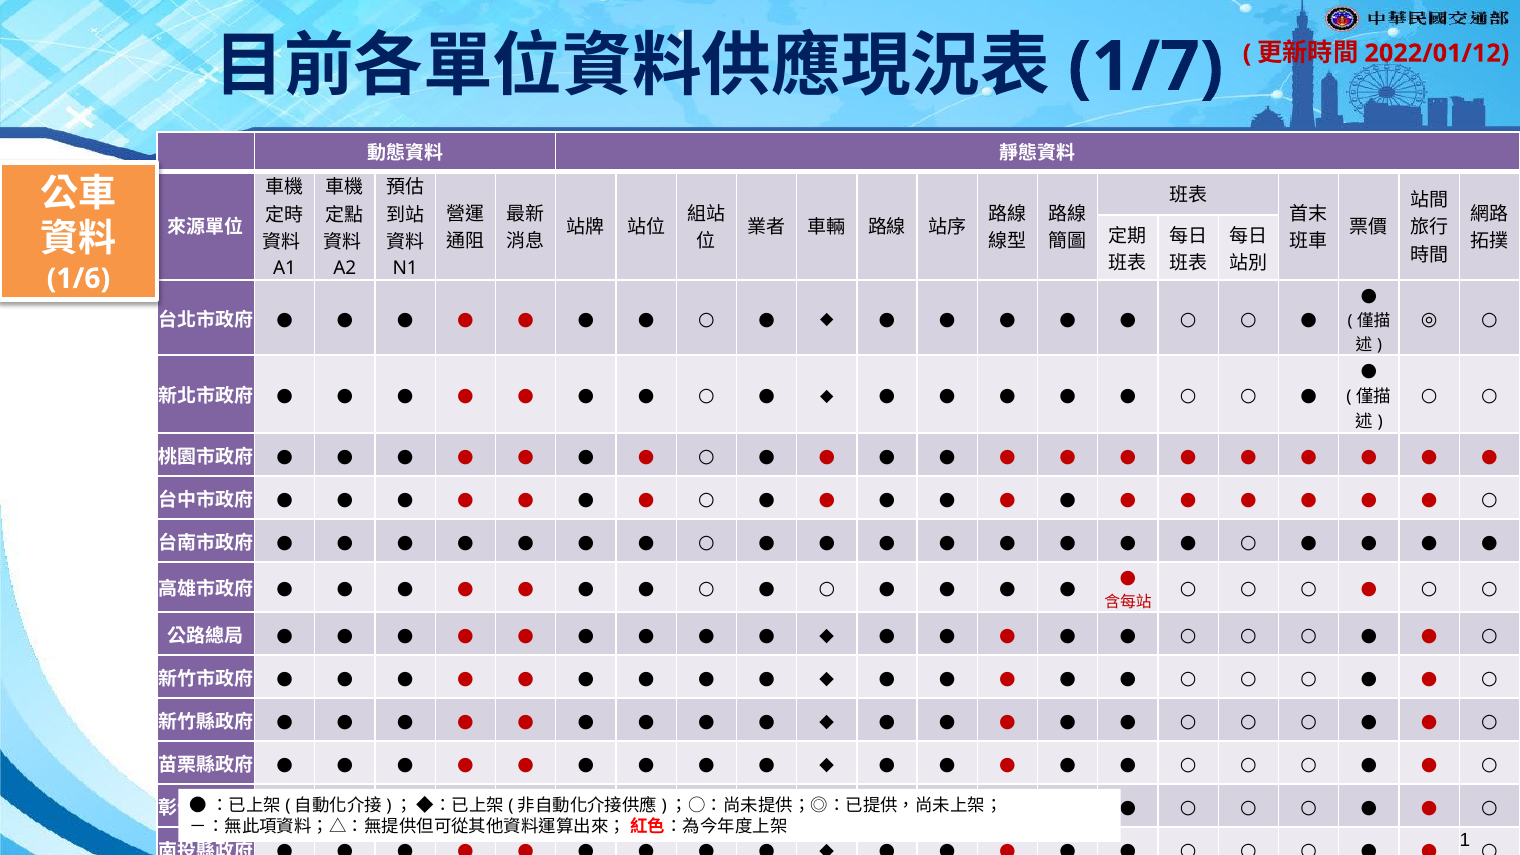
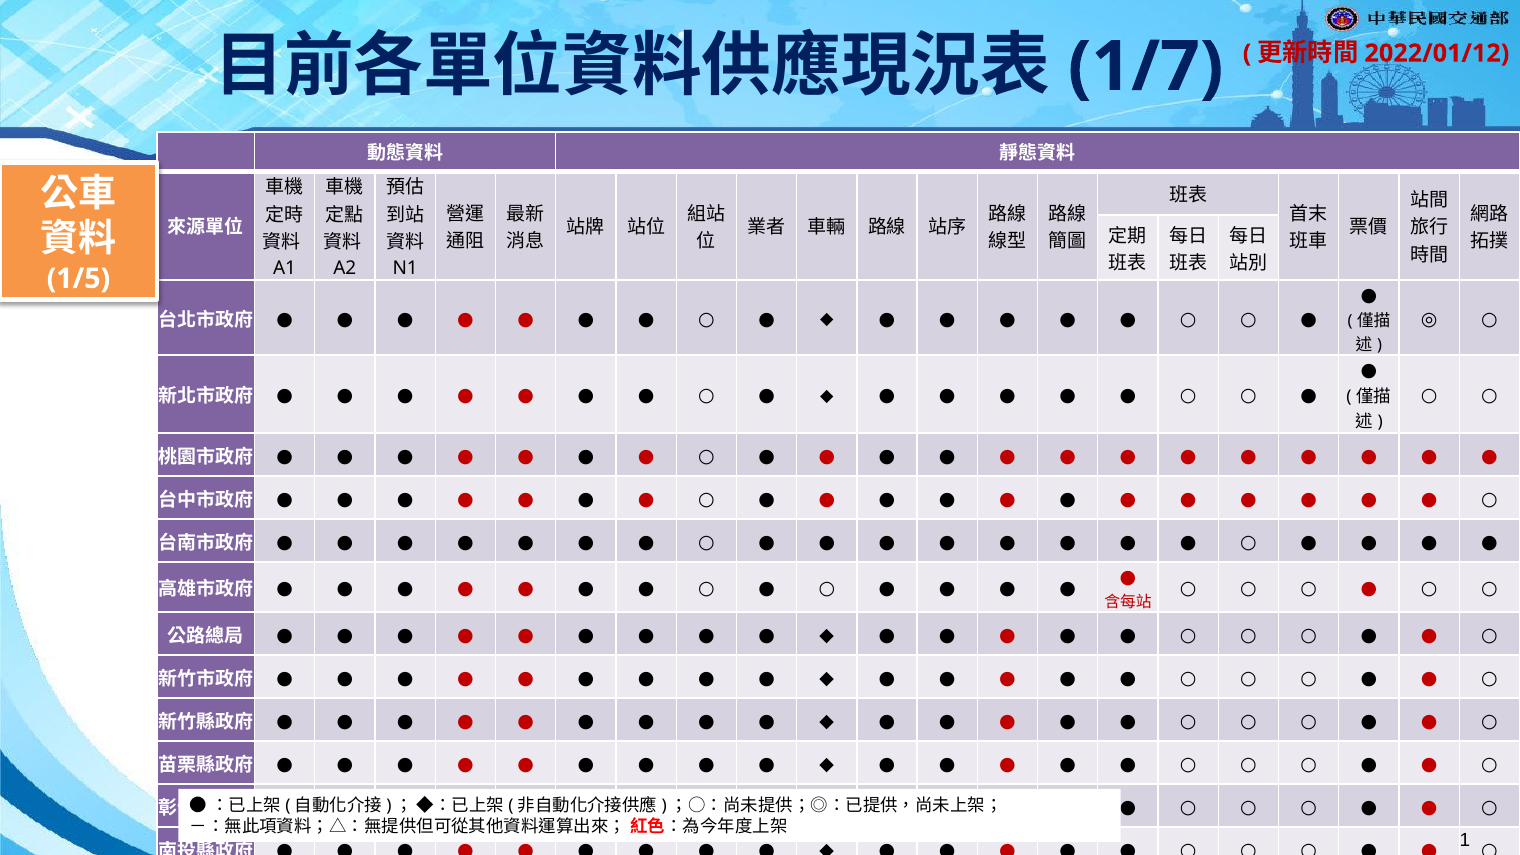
1/6: 1/6 -> 1/5 (78, 279)
